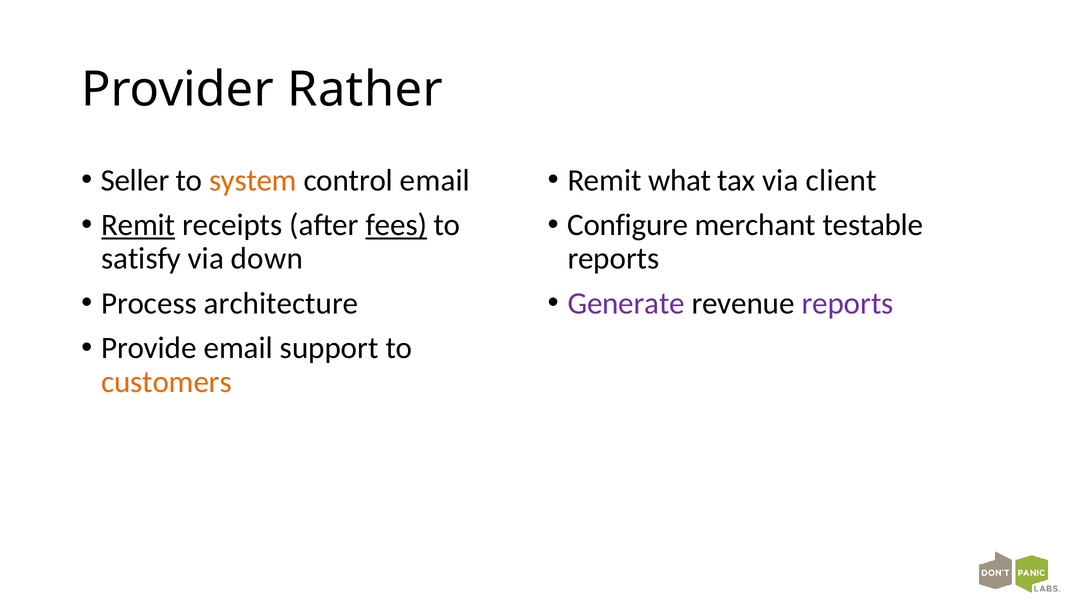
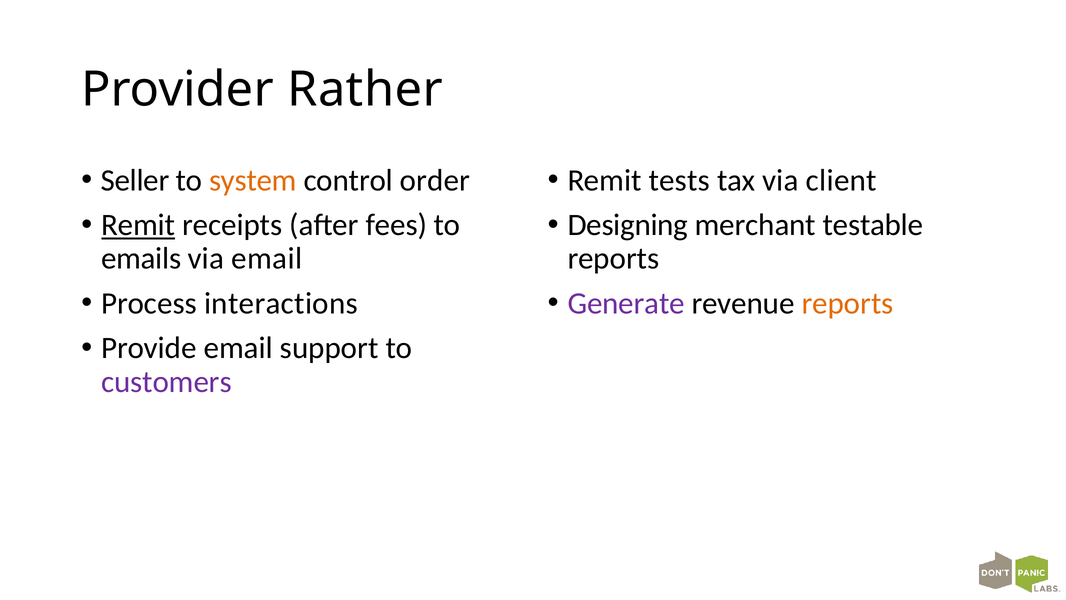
control email: email -> order (435, 180)
what: what -> tests (679, 180)
fees underline: present -> none (396, 225)
Configure: Configure -> Designing (628, 225)
satisfy: satisfy -> emails (141, 259)
via down: down -> email (267, 259)
architecture: architecture -> interactions (281, 303)
reports colour: purple -> orange (848, 303)
customers colour: orange -> purple (167, 381)
